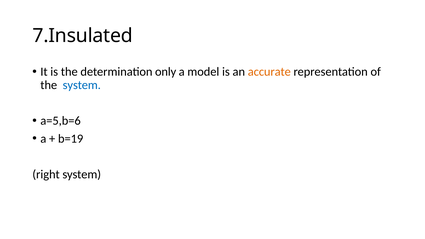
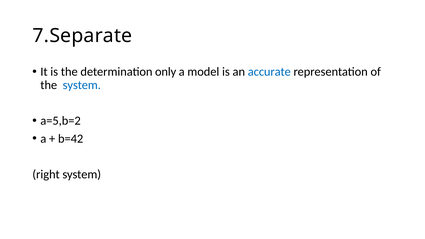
7.Insulated: 7.Insulated -> 7.Separate (82, 36)
accurate colour: orange -> blue (269, 72)
a=5,b=6: a=5,b=6 -> a=5,b=2 (61, 121)
b=19: b=19 -> b=42 (71, 139)
